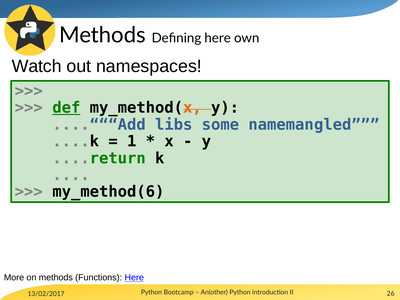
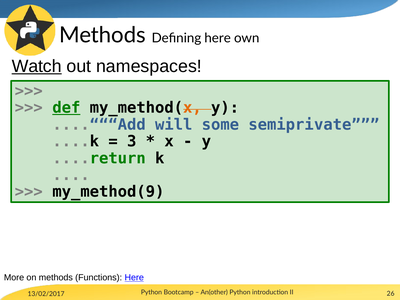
Watch underline: none -> present (37, 66)
libs: libs -> will (174, 125)
namemangled: namemangled -> semiprivate (314, 125)
1: 1 -> 3 (132, 141)
my_method(6: my_method(6 -> my_method(9 (108, 192)
